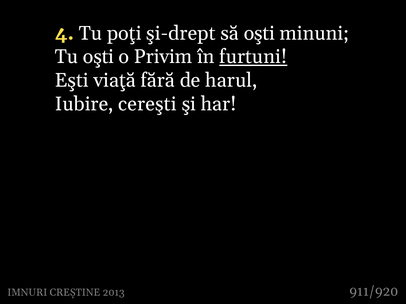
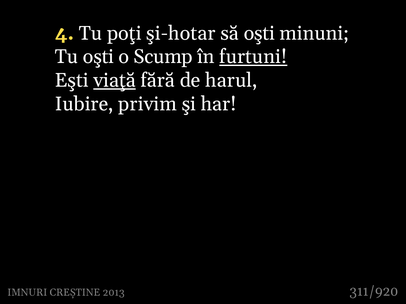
şi-drept: şi-drept -> şi-hotar (181, 33)
Privim: Privim -> Scump (163, 57)
viaţă underline: none -> present (115, 81)
cereşti: cereşti -> privim (148, 104)
911/920: 911/920 -> 311/920 (374, 292)
